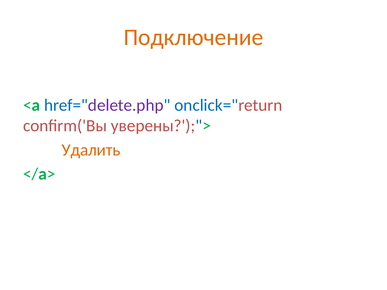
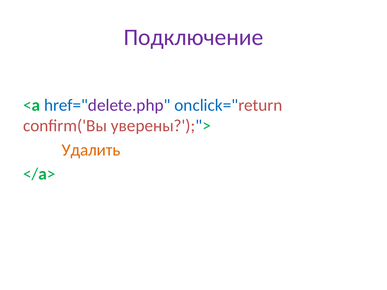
Подключение colour: orange -> purple (193, 37)
